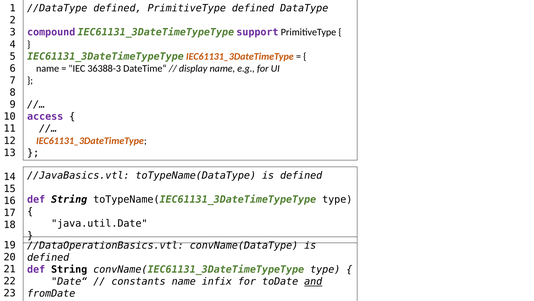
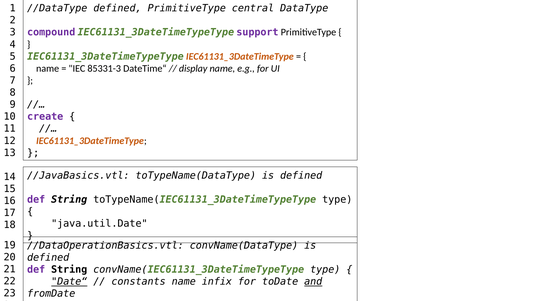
PrimitiveType defined: defined -> central (253, 8)
36388-3: 36388-3 -> 85331-3 (104, 68)
access: access -> create (45, 116)
Date“ underline: none -> present (69, 281)
